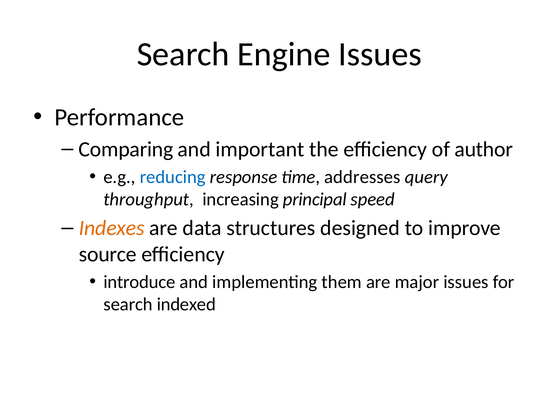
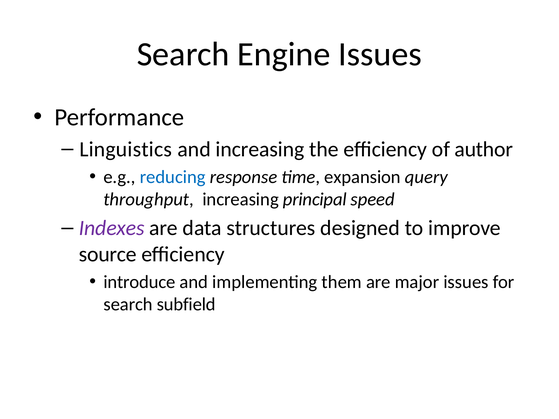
Comparing: Comparing -> Linguistics (126, 149)
and important: important -> increasing (260, 149)
addresses: addresses -> expansion (363, 177)
Indexes colour: orange -> purple (112, 228)
indexed: indexed -> subfield (186, 304)
